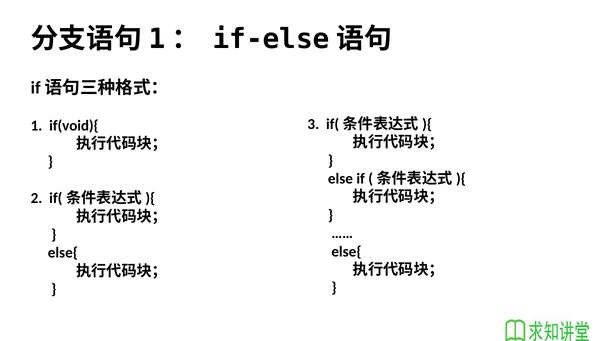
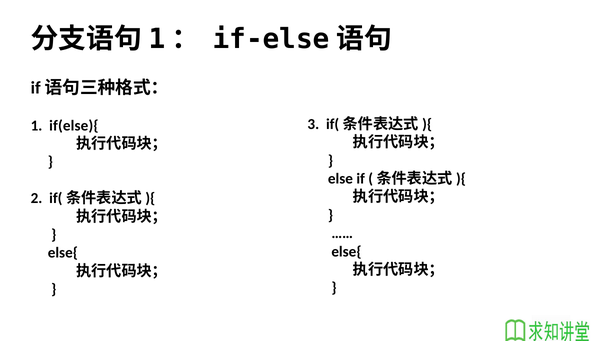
if(void){: if(void){ -> if(else){ (74, 126)
